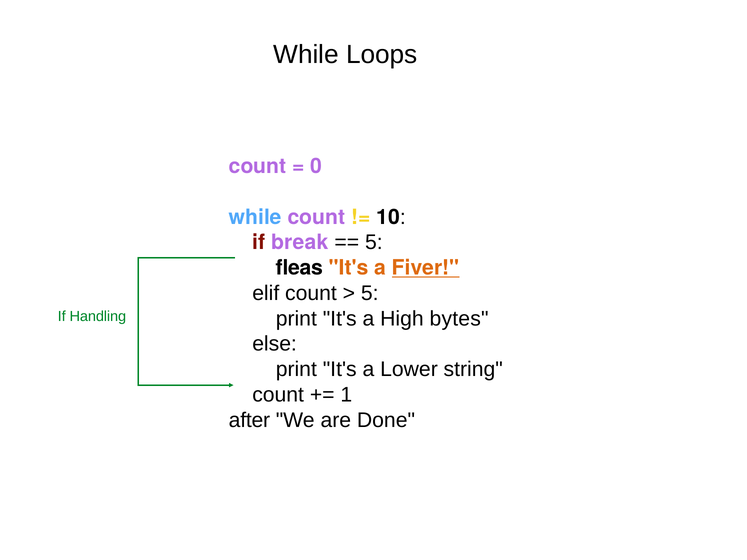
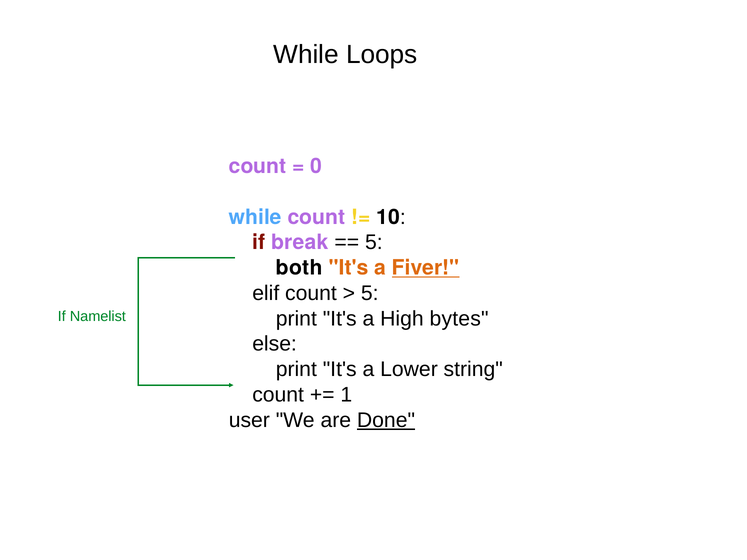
fleas: fleas -> both (299, 268)
Handling: Handling -> Namelist (98, 317)
after: after -> user (249, 420)
Done underline: none -> present (386, 420)
